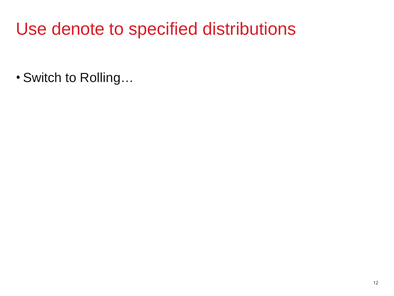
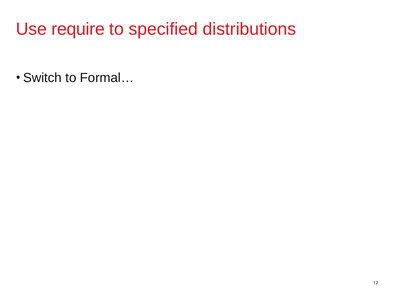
denote: denote -> require (78, 29)
Rolling…: Rolling… -> Formal… (107, 78)
